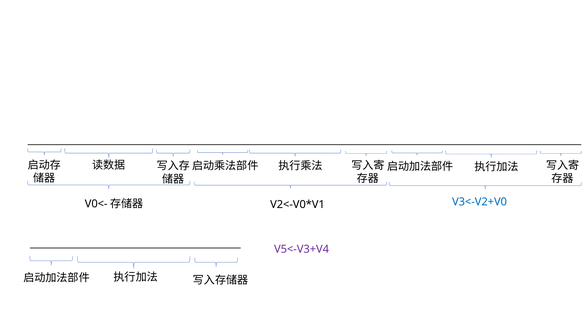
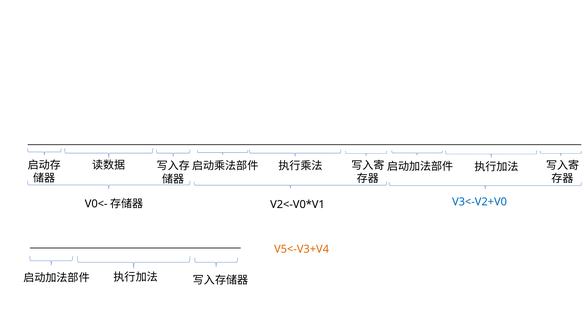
V5<-V3+V4 colour: purple -> orange (302, 249)
